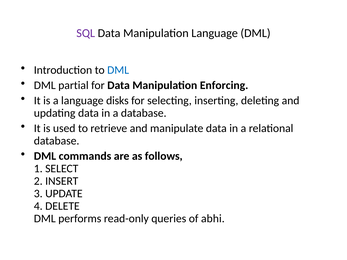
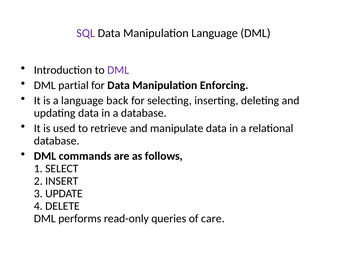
DML colour: blue -> purple (118, 70)
disks: disks -> back (117, 101)
abhi: abhi -> care (213, 219)
